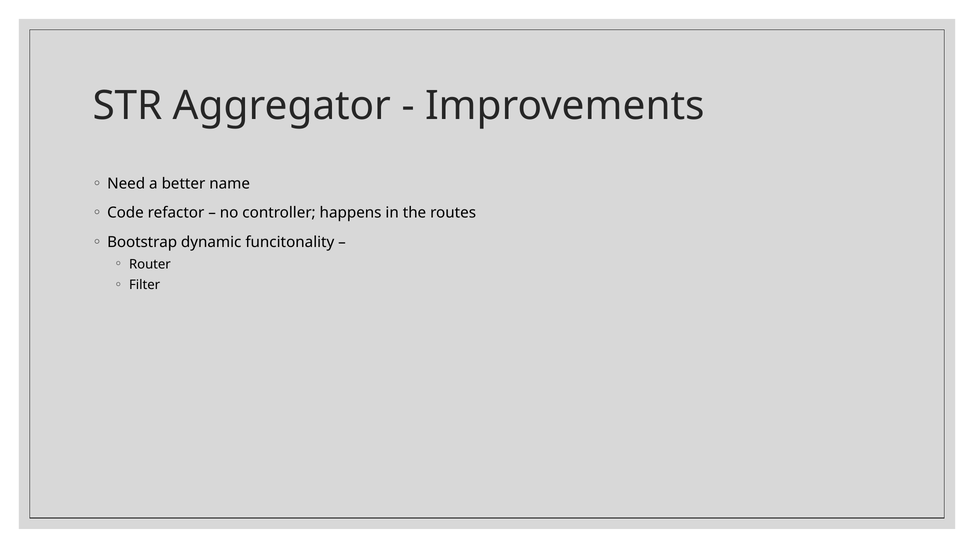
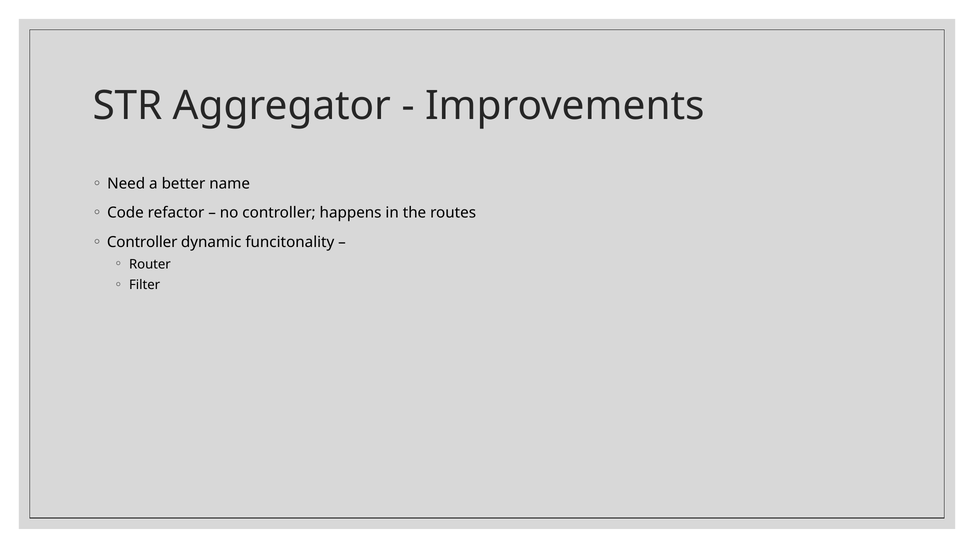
Bootstrap: Bootstrap -> Controller (142, 242)
